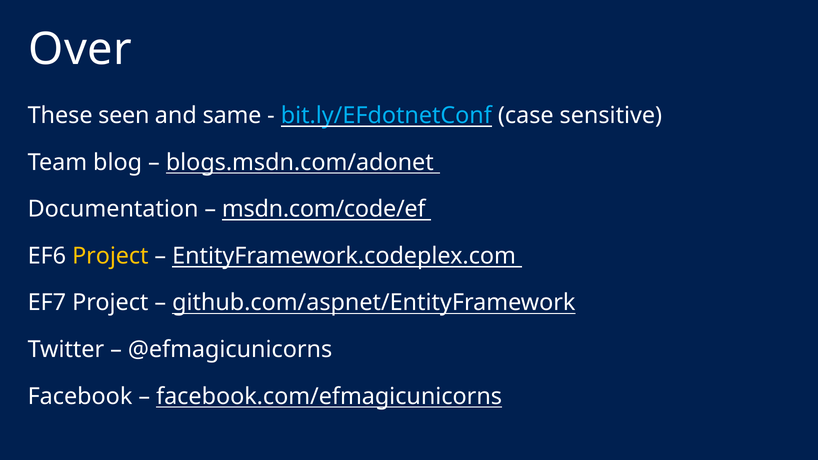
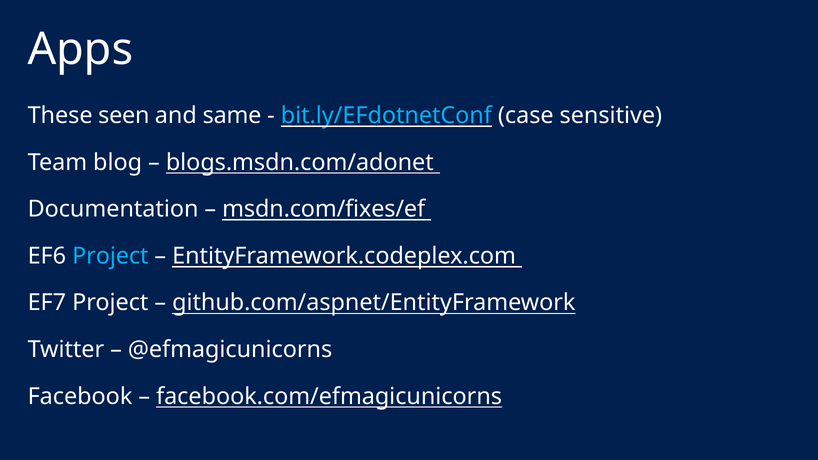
Over: Over -> Apps (80, 50)
msdn.com/code/ef: msdn.com/code/ef -> msdn.com/fixes/ef (324, 209)
Project colour: yellow -> light blue (110, 256)
